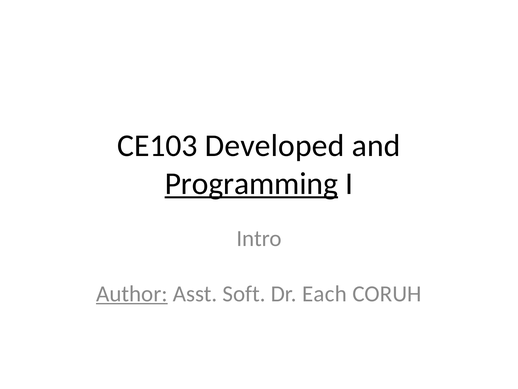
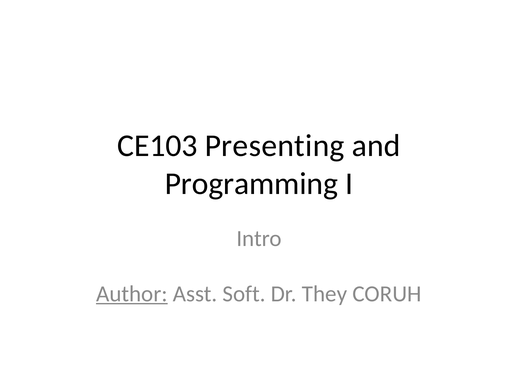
Developed: Developed -> Presenting (275, 146)
Programming underline: present -> none (251, 184)
Each: Each -> They (324, 293)
